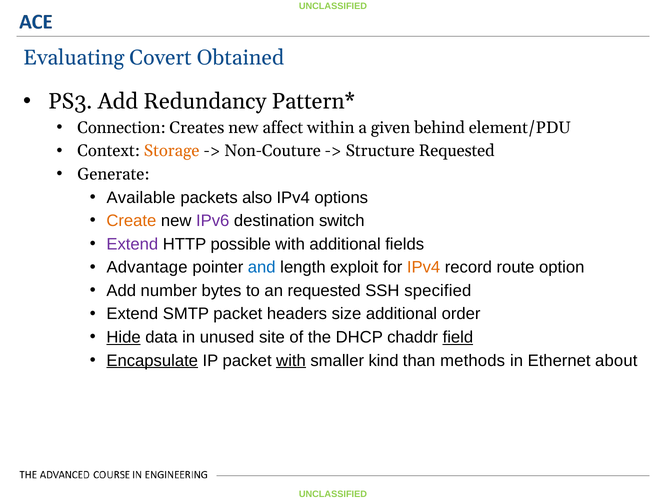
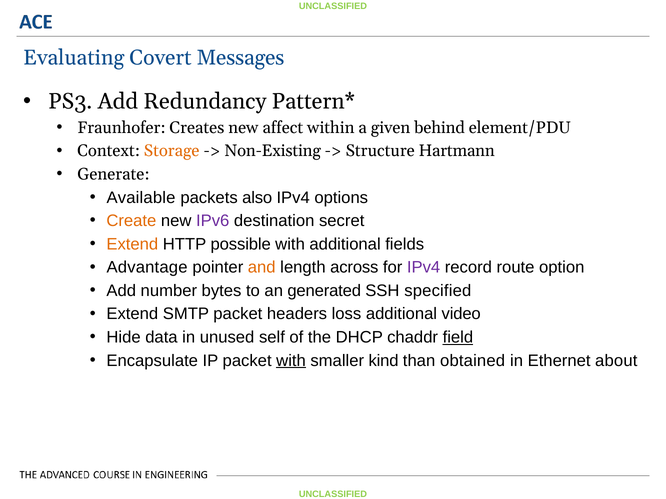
Obtained: Obtained -> Messages (241, 58)
Connection: Connection -> Fraunhofer (121, 128)
Non-Couture: Non-Couture -> Non-Existing (273, 151)
Structure Requested: Requested -> Hartmann (457, 151)
switch: switch -> secret (342, 221)
Extend colour: purple -> orange (132, 244)
and colour: blue -> orange (262, 268)
exploit: exploit -> across (354, 268)
IPv4 colour: orange -> purple (424, 268)
an requested: requested -> generated (324, 291)
size: size -> loss (346, 314)
order: order -> video (461, 314)
Hide underline: present -> none (124, 338)
site: site -> self (272, 338)
Encapsulate underline: present -> none (152, 361)
methods: methods -> obtained (473, 361)
